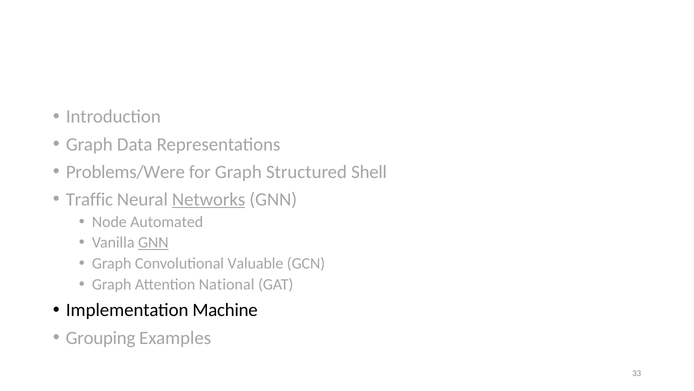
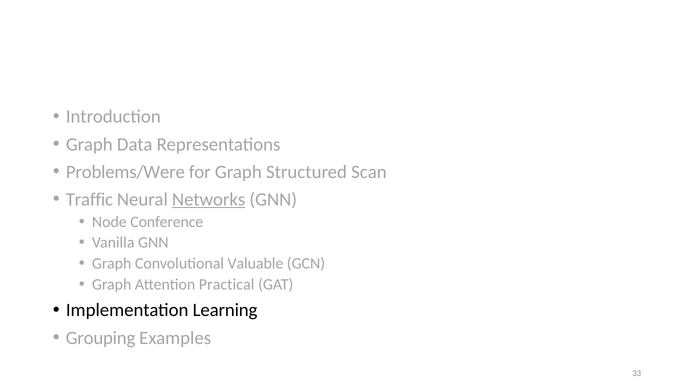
Shell: Shell -> Scan (369, 172)
Automated: Automated -> Conference (167, 221)
GNN underline: present -> none (153, 242)
National: National -> Practical (227, 284)
Machine: Machine -> Learning (225, 310)
